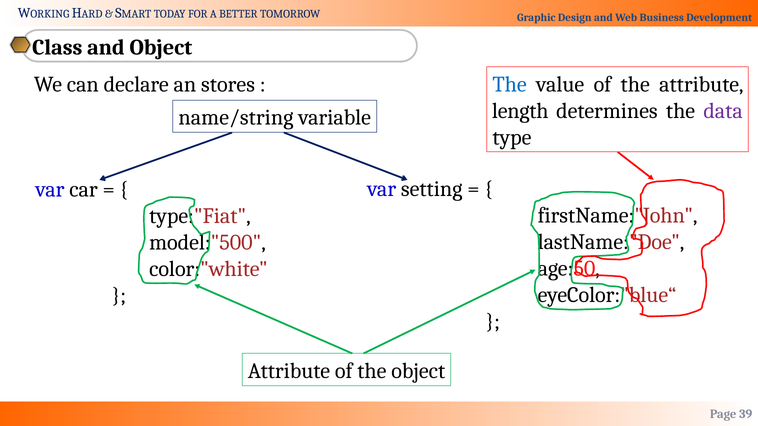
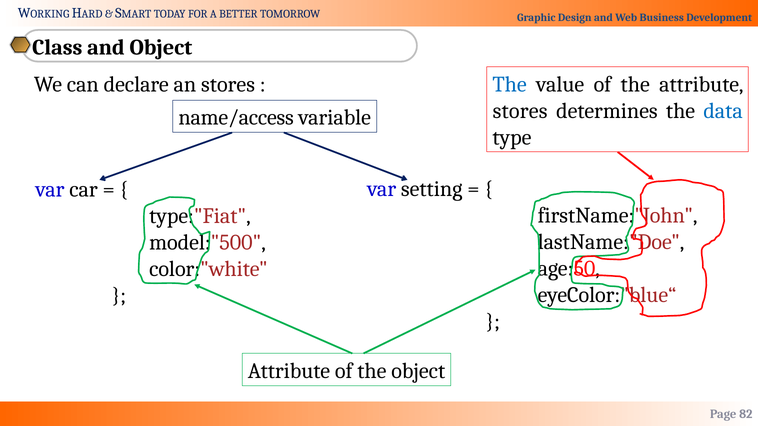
length: length -> stores (520, 111)
data colour: purple -> blue (723, 111)
name/string: name/string -> name/access (236, 118)
39: 39 -> 82 (746, 414)
